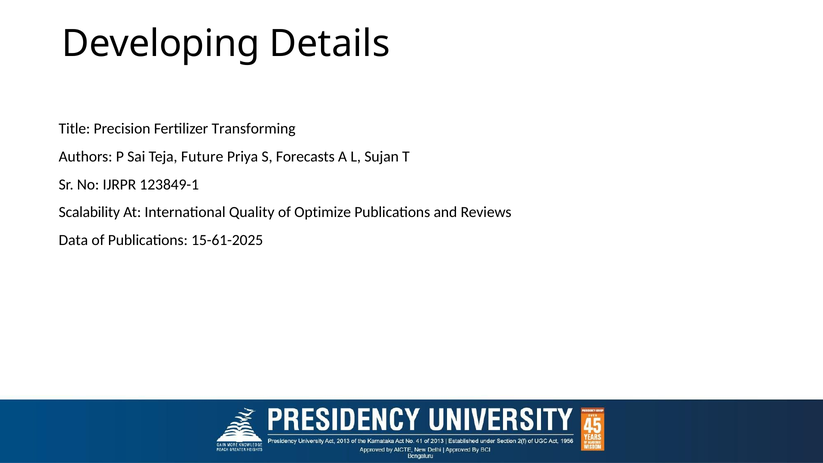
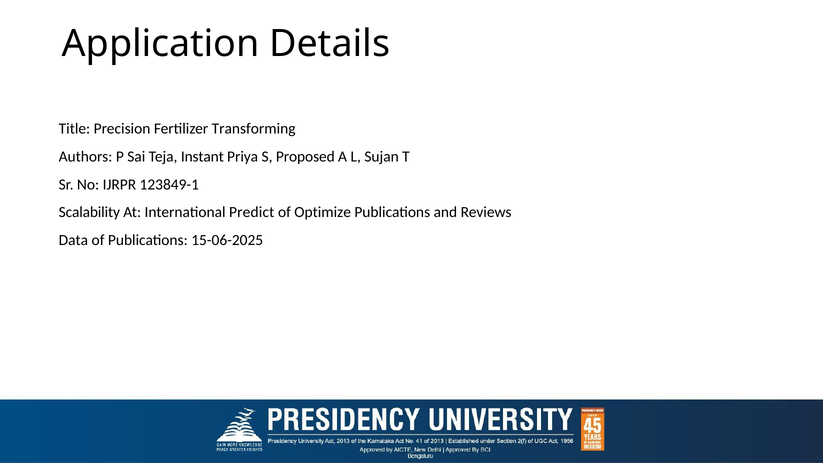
Developing: Developing -> Application (161, 44)
Future: Future -> Instant (202, 157)
Forecasts: Forecasts -> Proposed (305, 157)
Quality: Quality -> Predict (252, 212)
15-61-2025: 15-61-2025 -> 15-06-2025 (227, 240)
